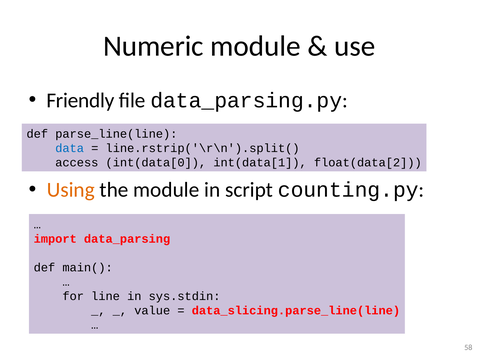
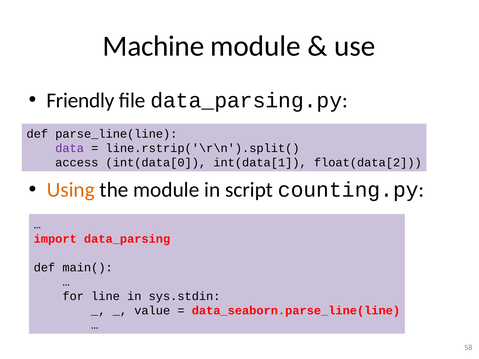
Numeric: Numeric -> Machine (153, 46)
data colour: blue -> purple (70, 148)
data_slicing.parse_line(line: data_slicing.parse_line(line -> data_seaborn.parse_line(line (296, 311)
